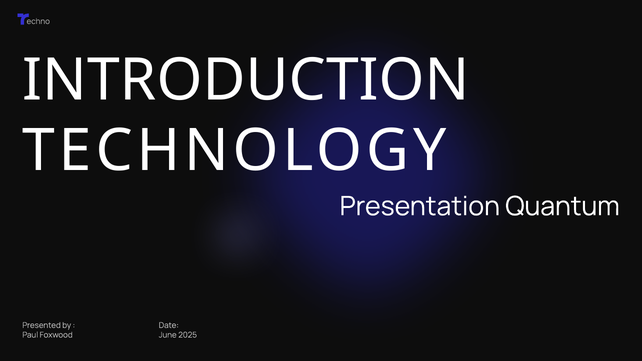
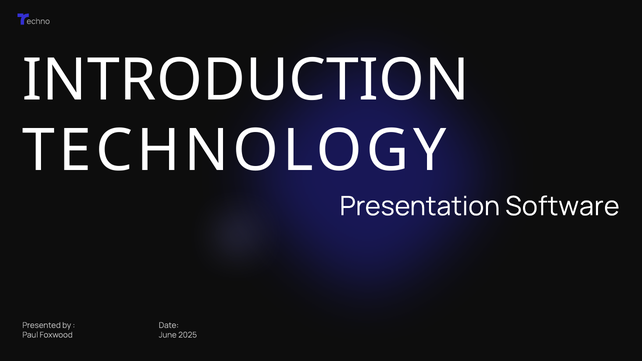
Quantum: Quantum -> Software (562, 206)
